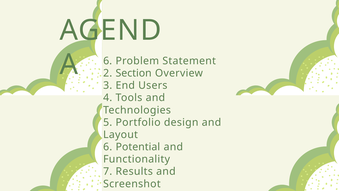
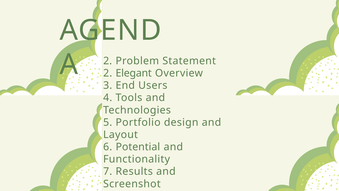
6: 6 -> 2 (108, 61)
Section: Section -> Elegant (134, 73)
